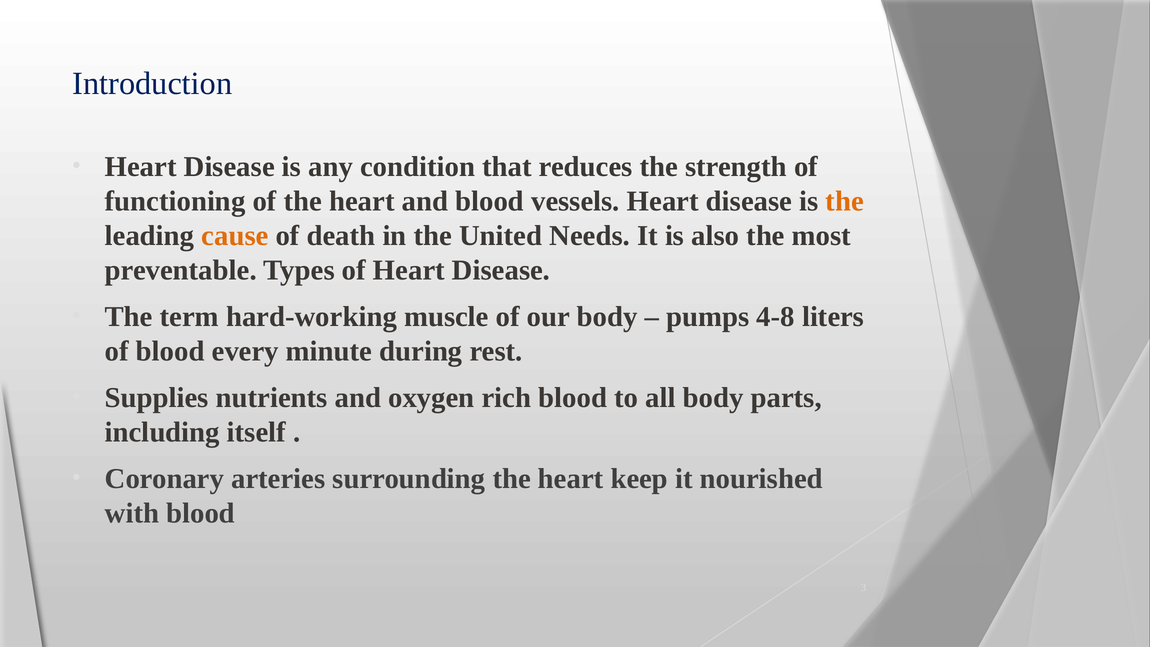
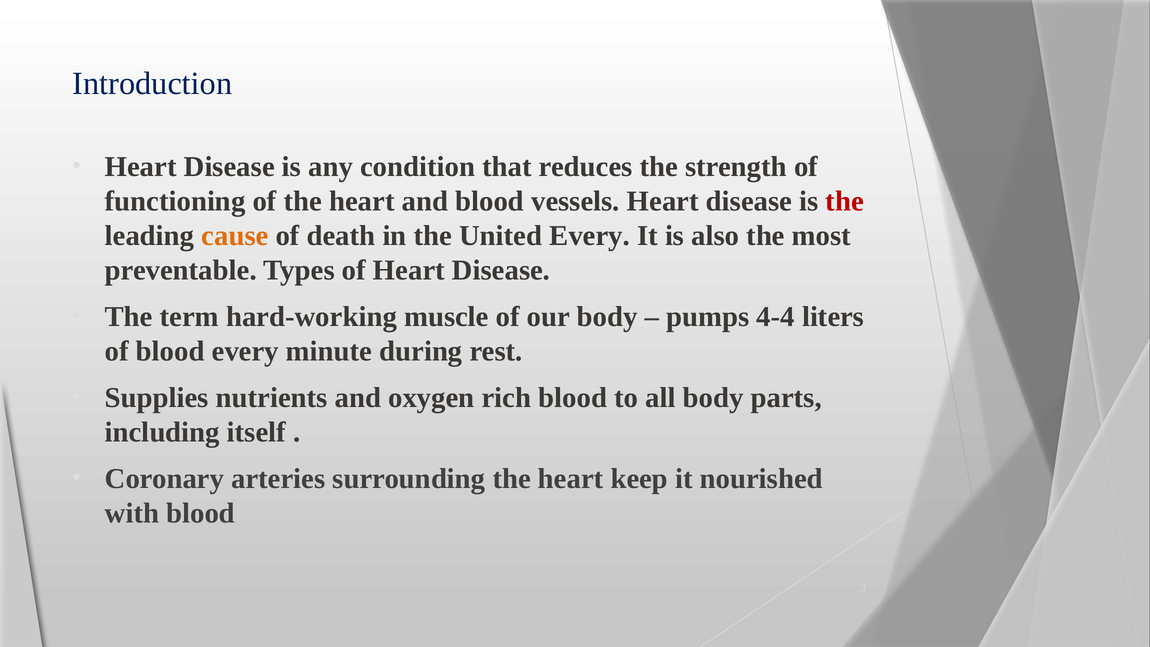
the colour: orange -> red (845, 201)
United Needs: Needs -> Every (590, 236)
4-8: 4-8 -> 4-4 (776, 317)
